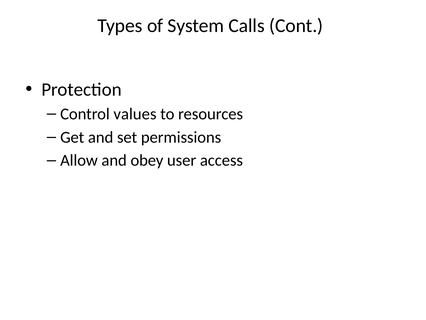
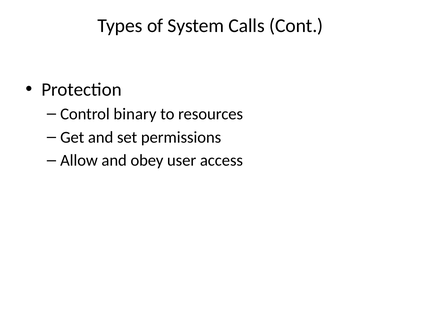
values: values -> binary (135, 114)
